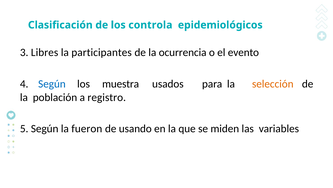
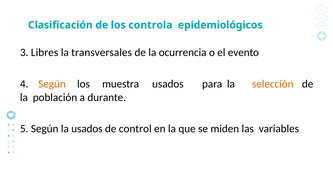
participantes: participantes -> transversales (102, 52)
Según colour: blue -> orange (52, 84)
registro: registro -> durante (107, 97)
la fueron: fueron -> usados (87, 128)
usando: usando -> control (135, 128)
